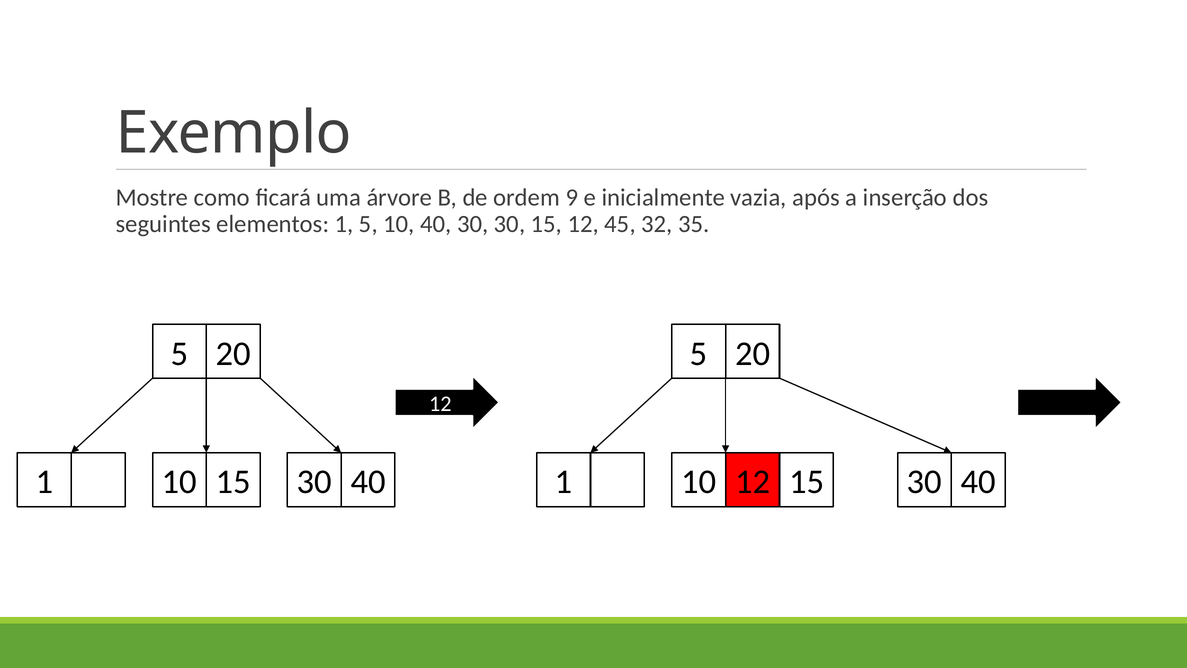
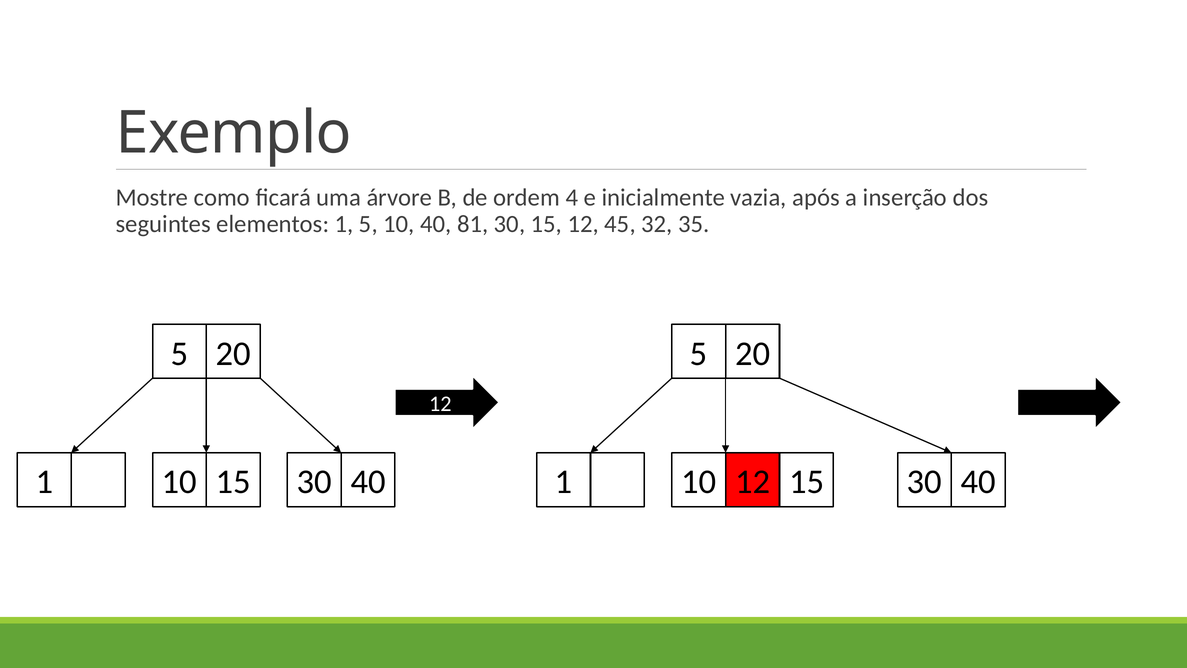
9: 9 -> 4 (572, 197)
40 30: 30 -> 81 (473, 224)
